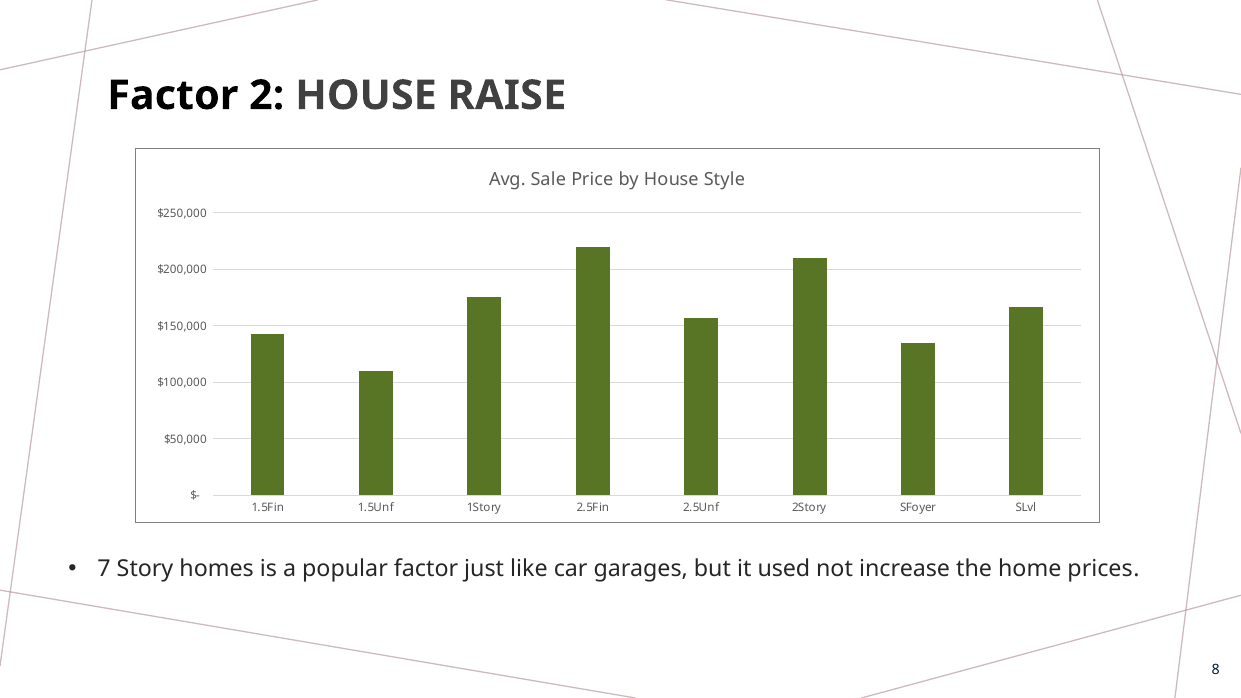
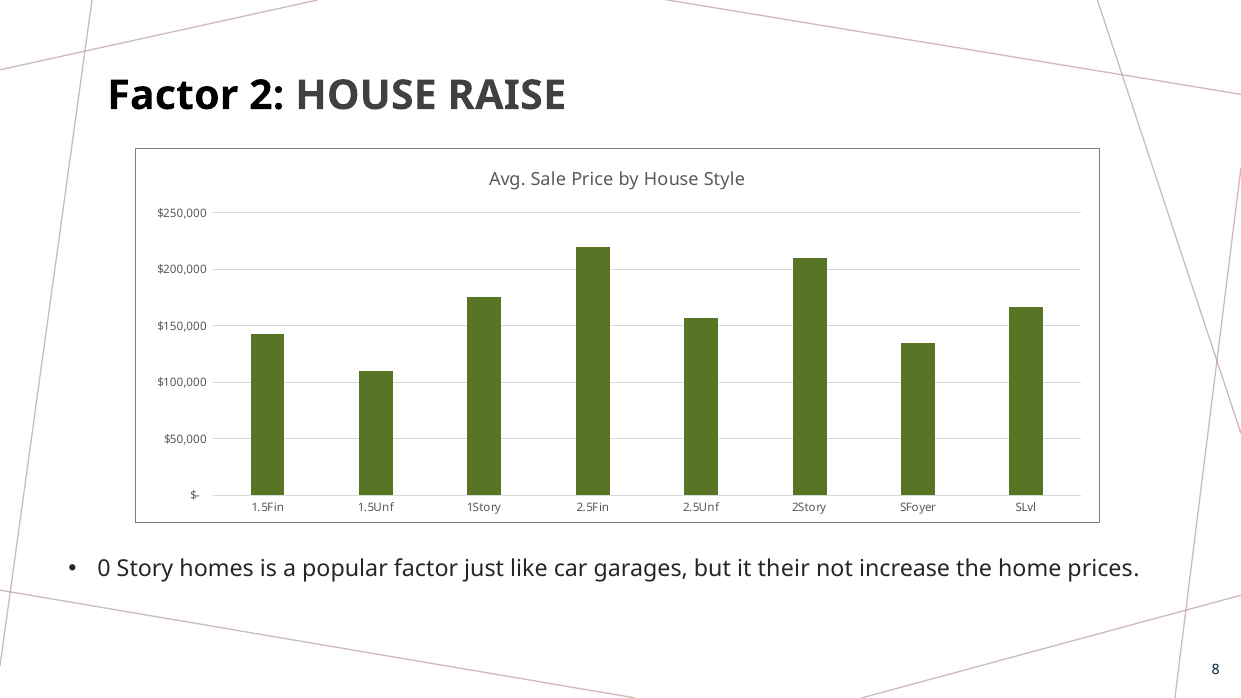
7: 7 -> 0 (104, 569)
used: used -> their (784, 569)
